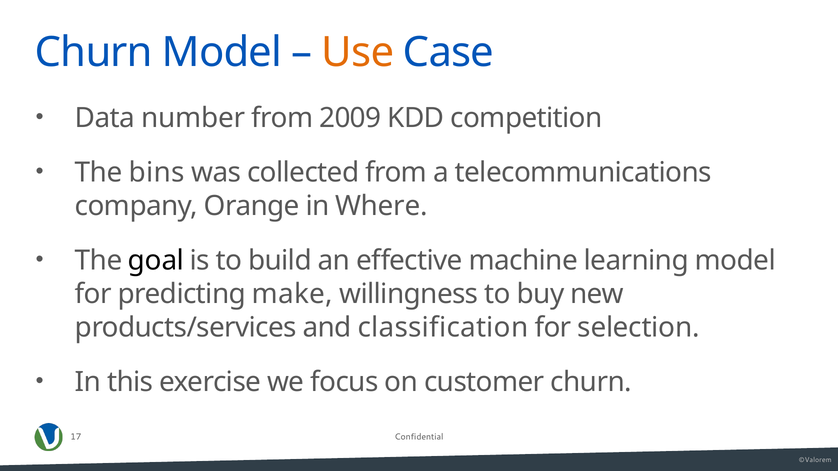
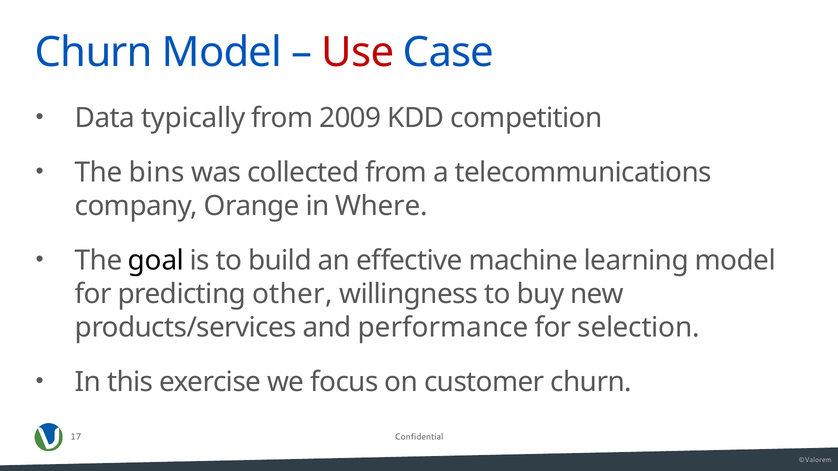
Use colour: orange -> red (358, 52)
number: number -> typically (193, 118)
make: make -> other (292, 294)
classification: classification -> performance (443, 328)
